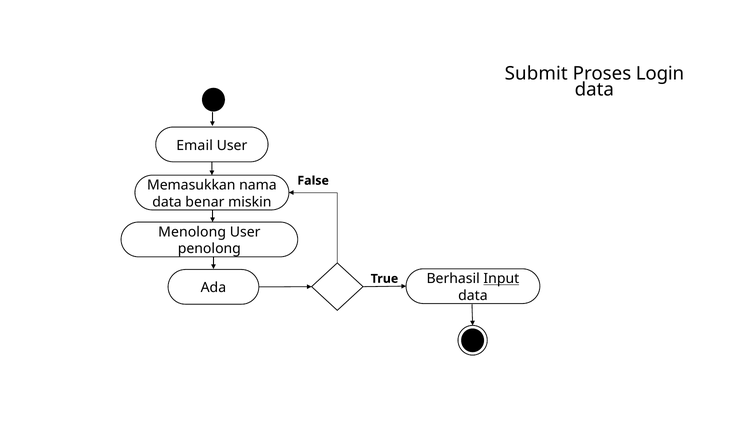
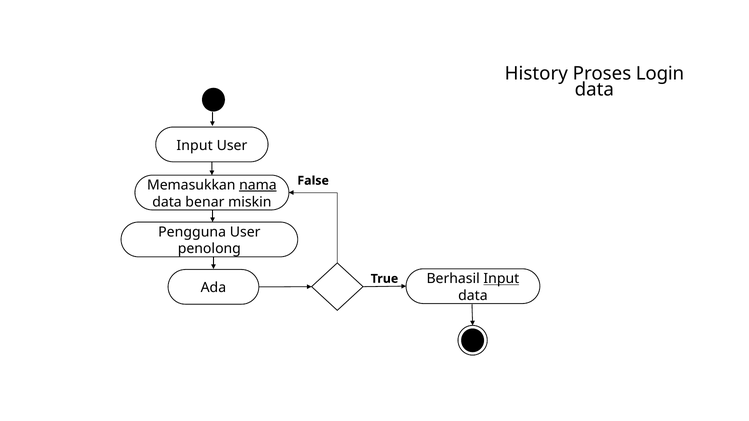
Submit: Submit -> History (536, 74)
Email: Email -> Input (195, 145)
nama underline: none -> present (258, 185)
Menolong: Menolong -> Pengguna (192, 232)
